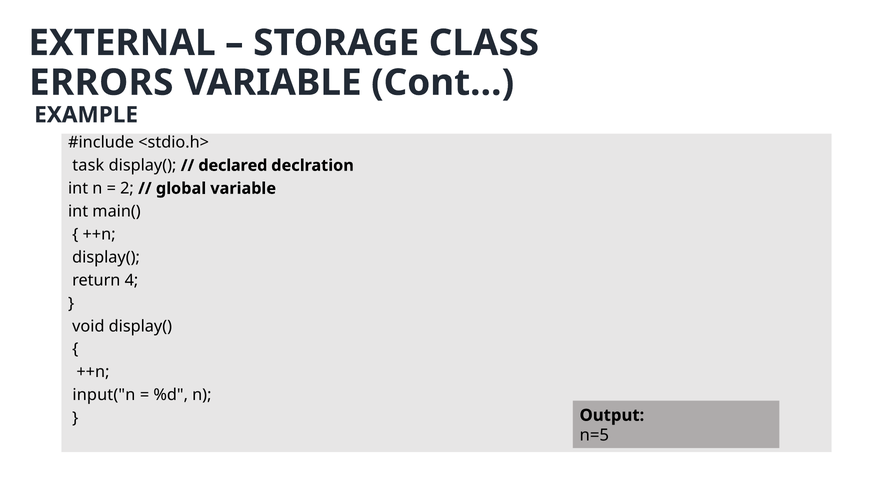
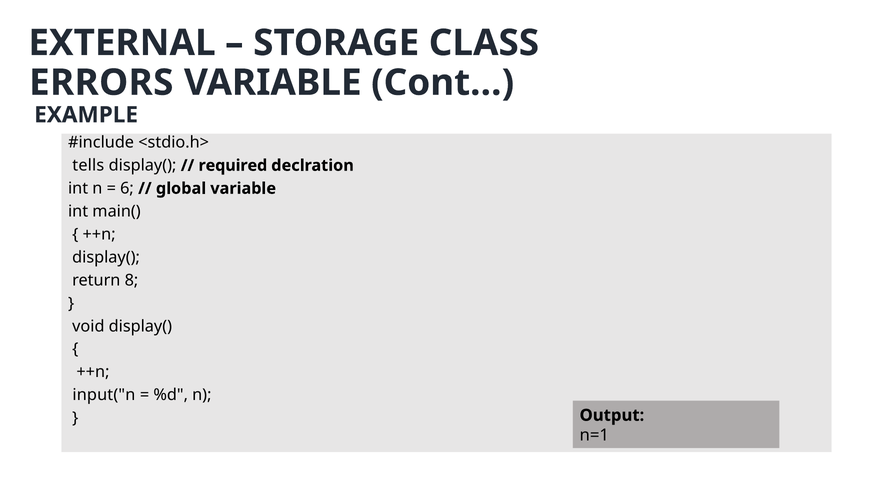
task: task -> tells (88, 166)
declared: declared -> required (233, 166)
2: 2 -> 6 (127, 189)
4: 4 -> 8 (132, 280)
n=5: n=5 -> n=1 (594, 436)
